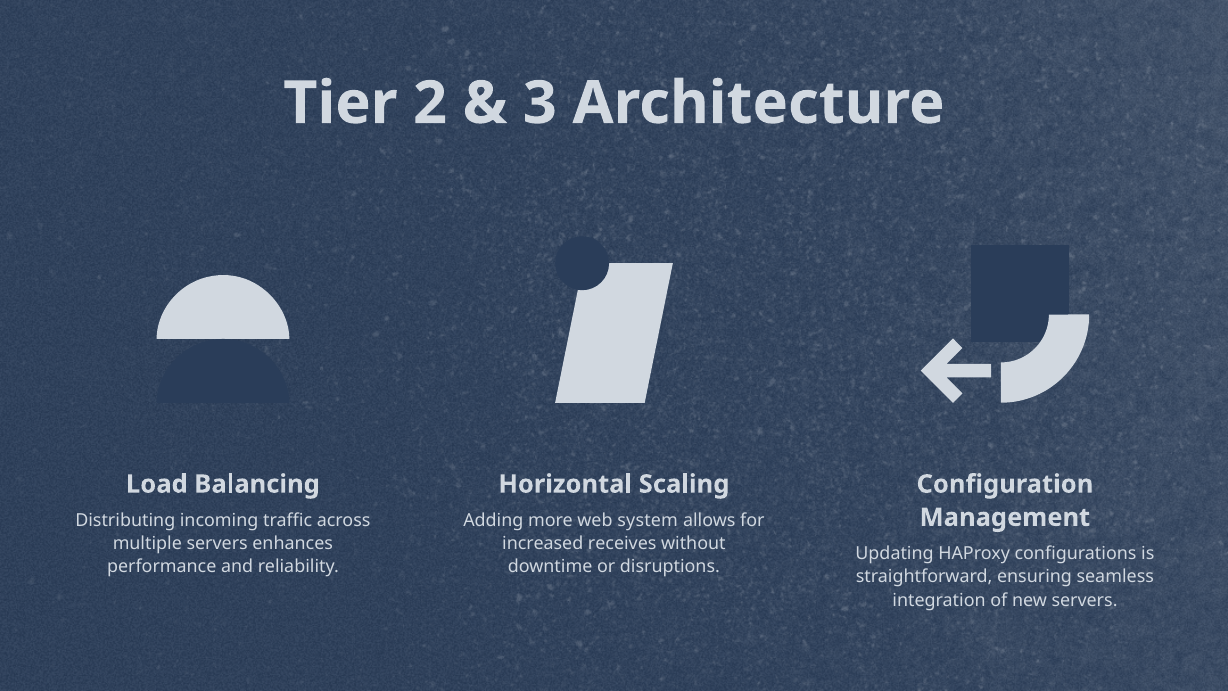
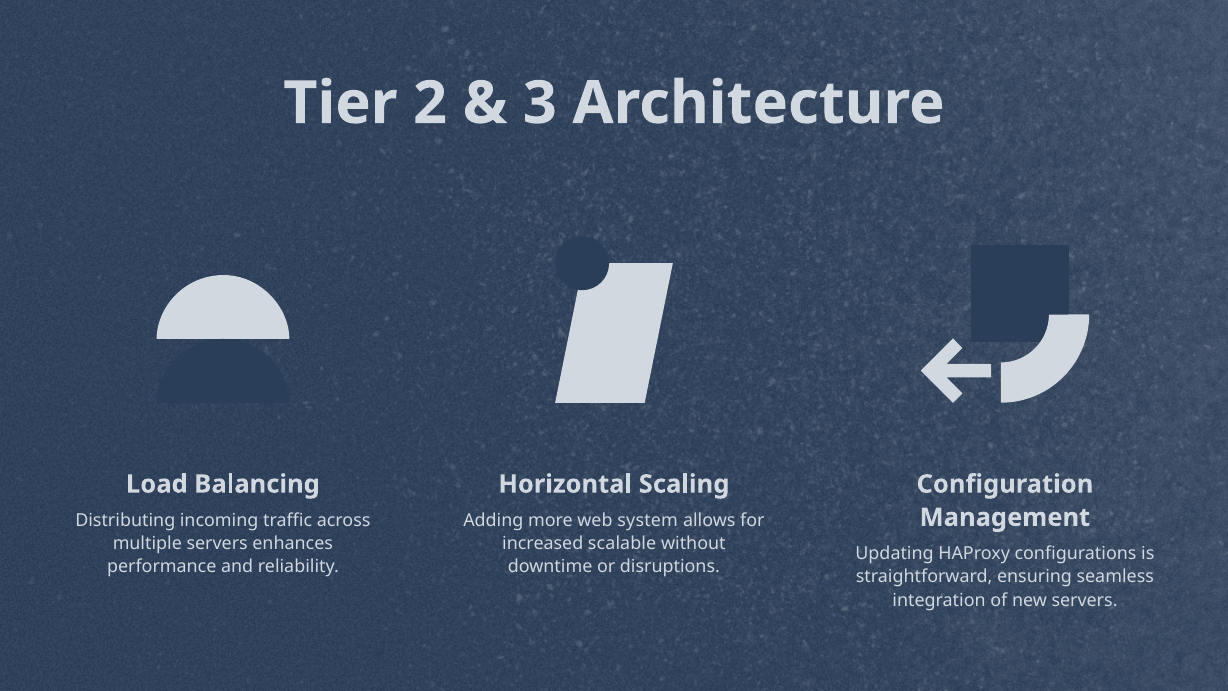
receives: receives -> scalable (622, 543)
